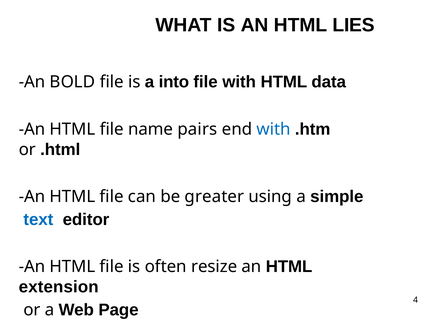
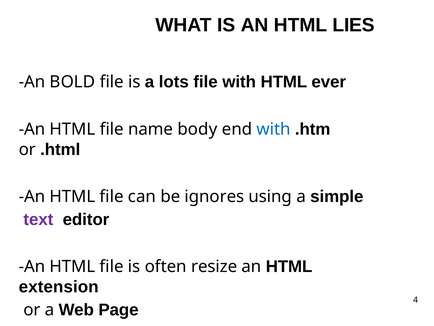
into: into -> lots (174, 82)
data: data -> ever (329, 82)
pairs: pairs -> body (197, 129)
greater: greater -> ignores (214, 196)
text colour: blue -> purple (38, 219)
